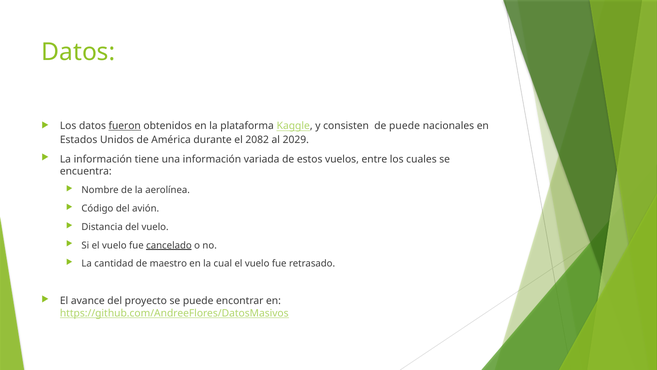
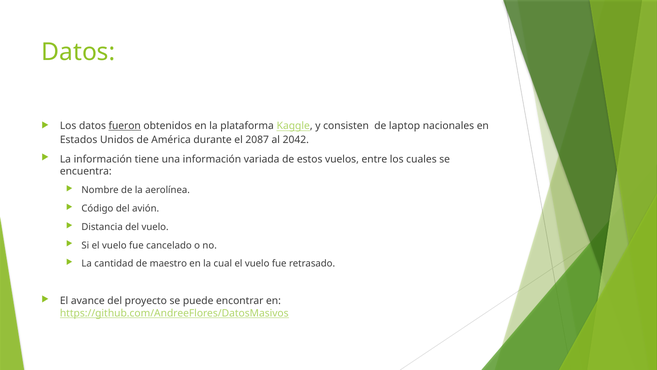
de puede: puede -> laptop (405, 126)
2082: 2082 -> 2087 (257, 140)
2029: 2029 -> 2042 (296, 140)
cancelado underline: present -> none (169, 245)
